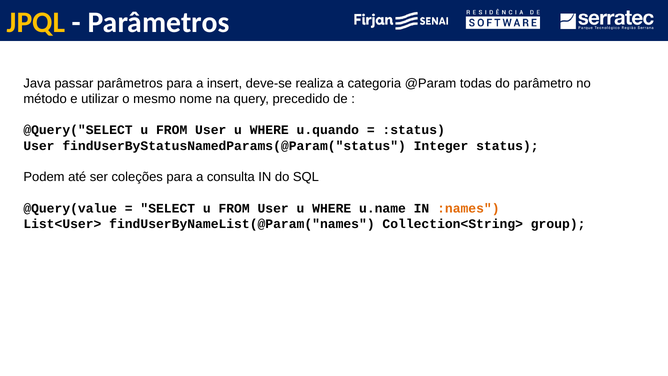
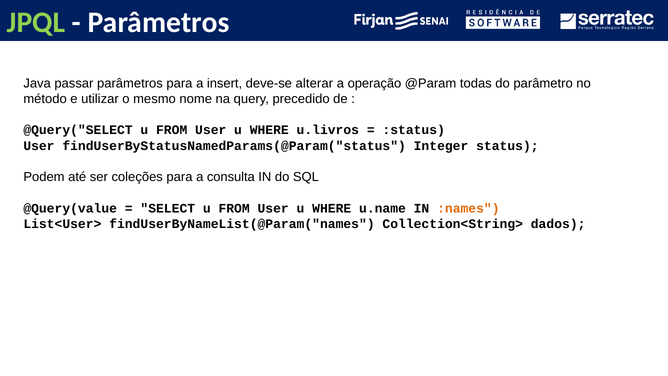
JPQL colour: yellow -> light green (36, 22)
realiza: realiza -> alterar (314, 83)
categoria: categoria -> operação (374, 83)
u.quando: u.quando -> u.livros (328, 130)
group: group -> dados (558, 224)
